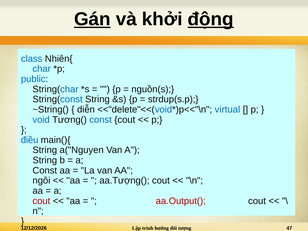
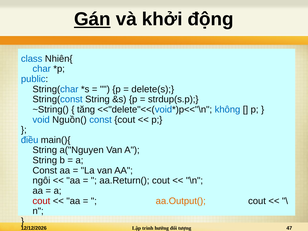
động underline: present -> none (211, 19)
nguồn(s: nguồn(s -> delete(s (153, 89)
diễn: diễn -> tăng (86, 109)
virtual: virtual -> không (228, 109)
Tương(: Tương( -> Nguồn( (69, 120)
aa.Tượng(: aa.Tượng( -> aa.Return( (124, 181)
aa.Output( colour: red -> orange (181, 201)
